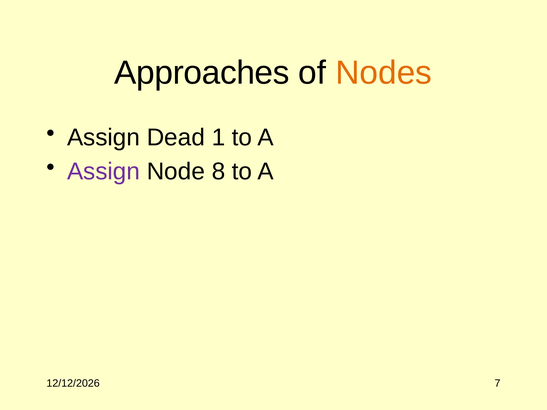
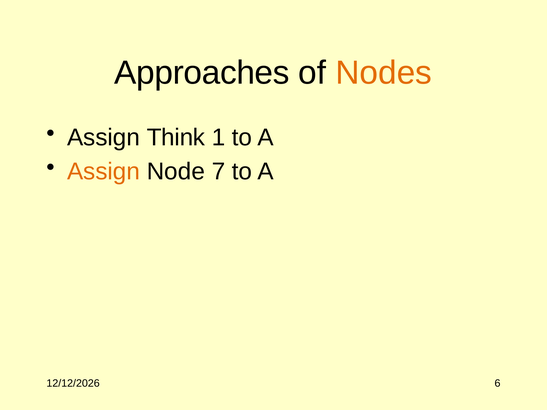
Dead: Dead -> Think (176, 138)
Assign colour: purple -> orange (103, 172)
8: 8 -> 7 (218, 172)
7: 7 -> 6 (498, 384)
